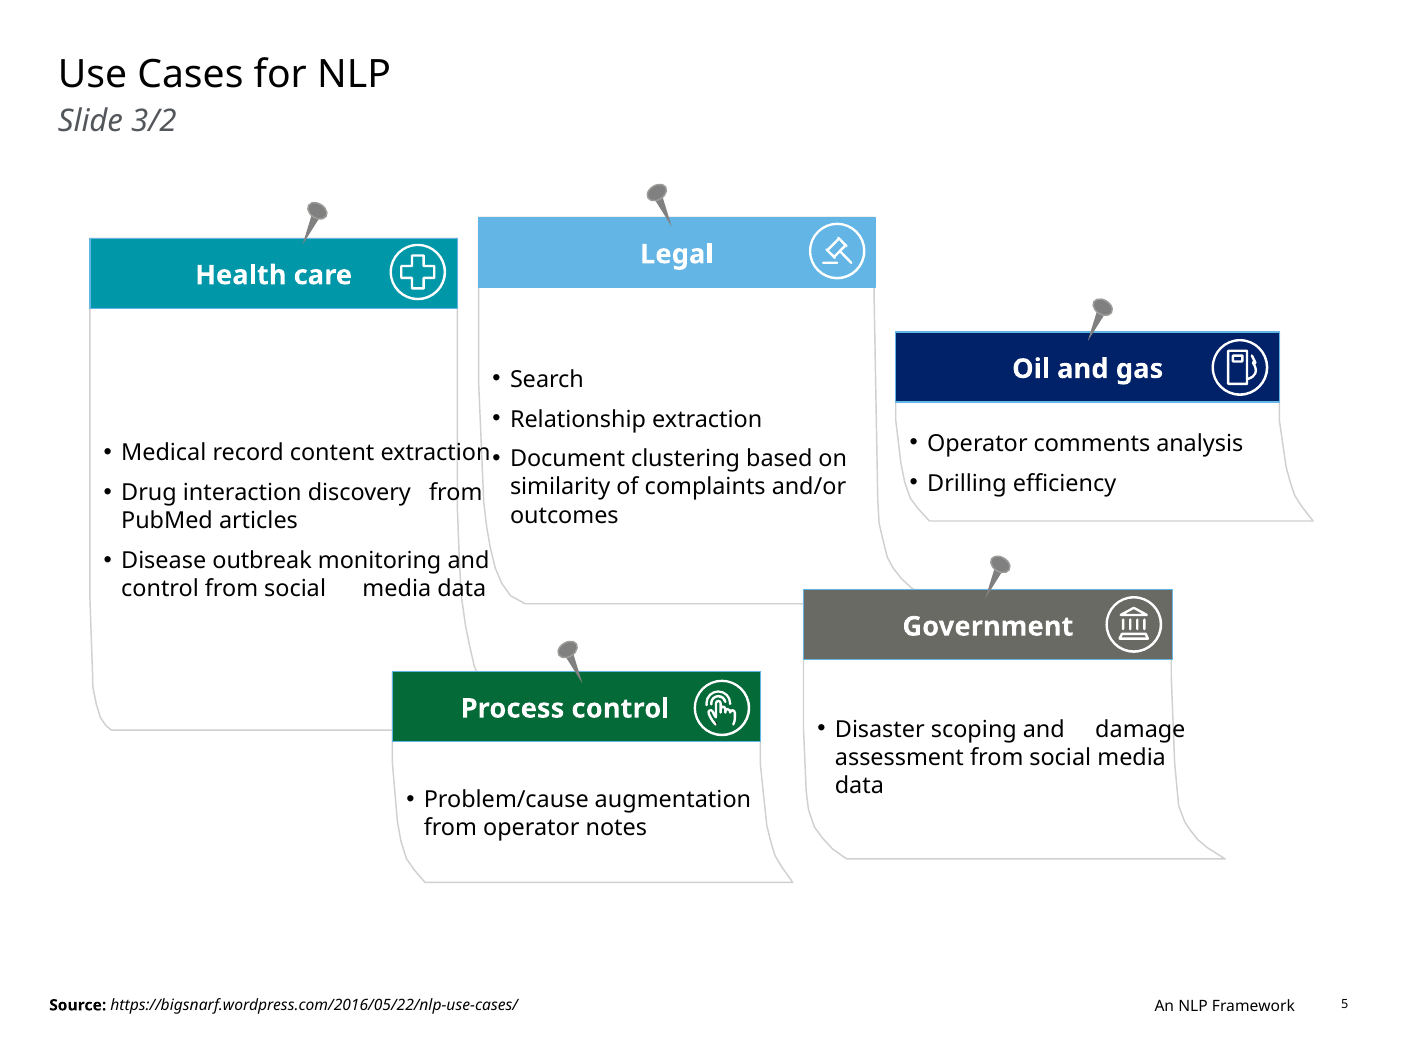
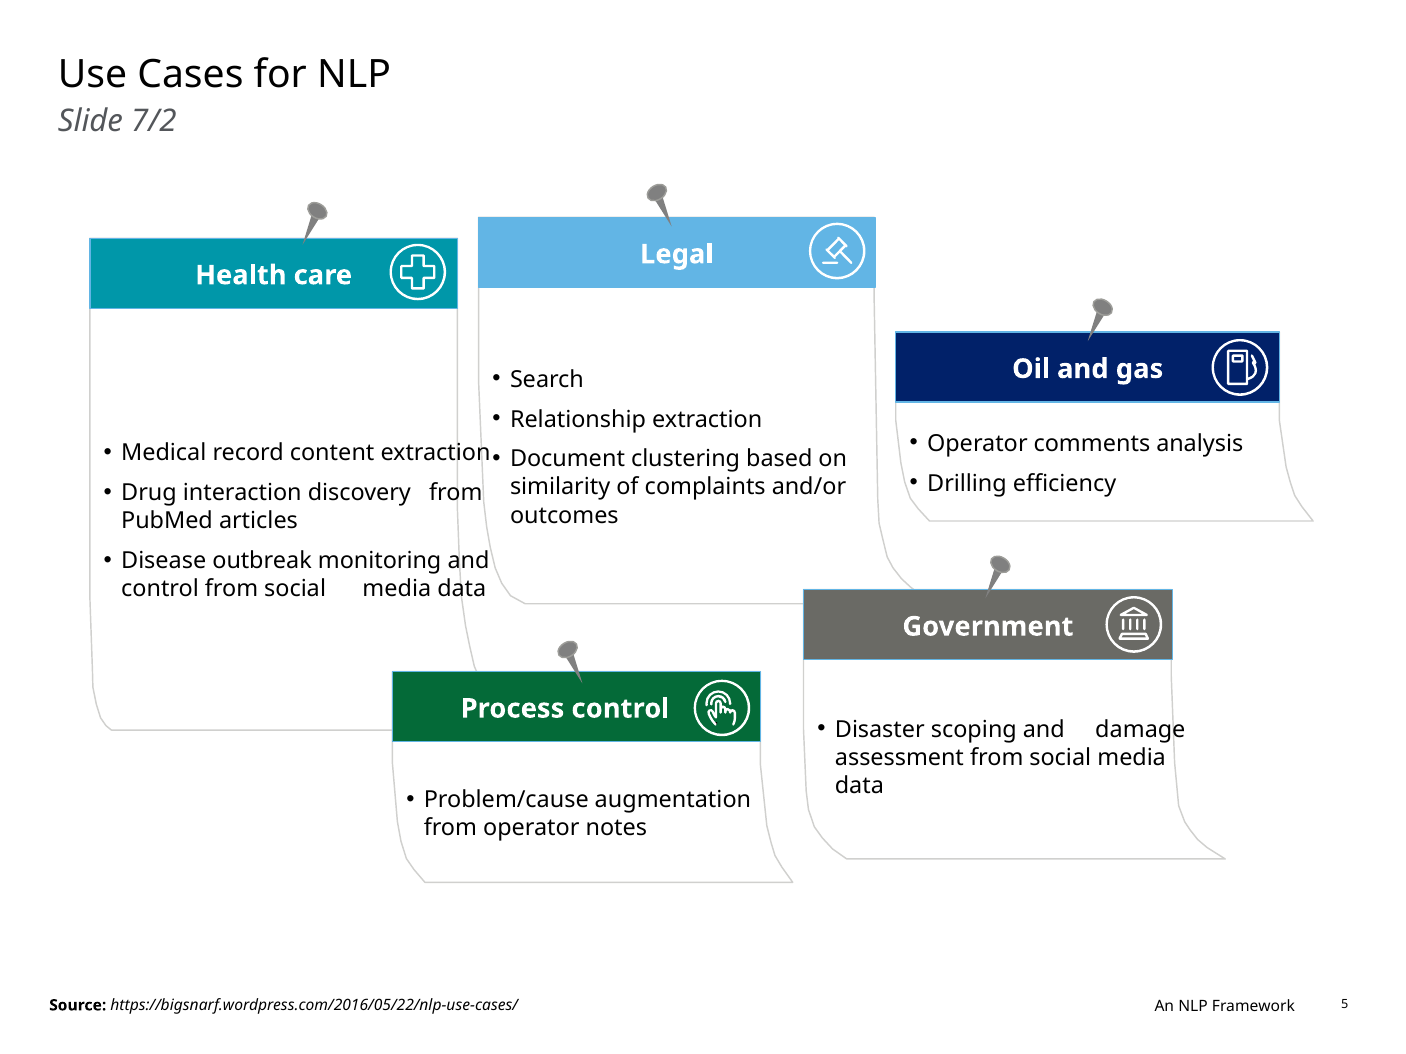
3/2: 3/2 -> 7/2 (154, 121)
